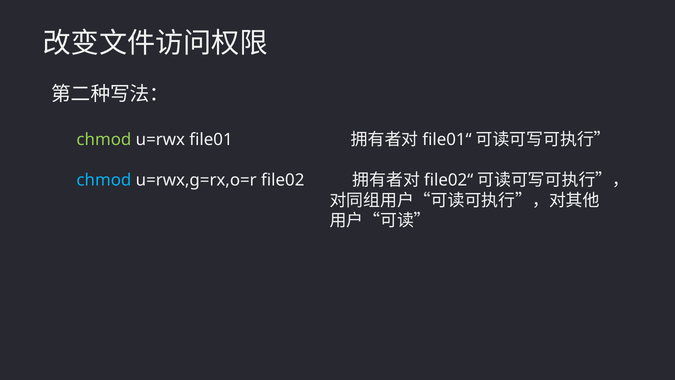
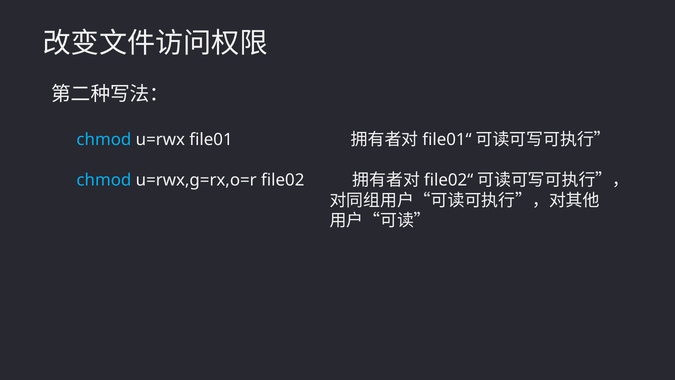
chmod colour: light green -> light blue (104, 140)
